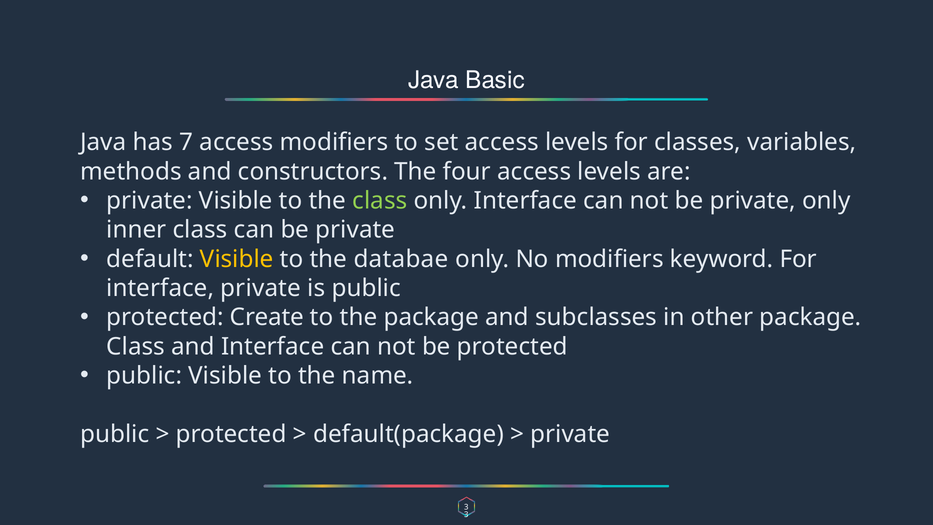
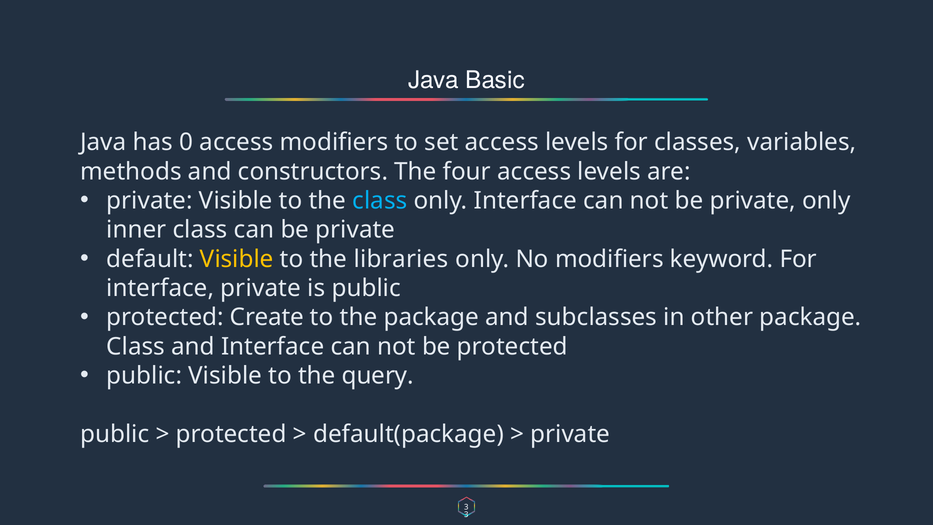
7: 7 -> 0 (186, 142)
class colour: light green -> light blue (380, 201)
databae: databae -> libraries (401, 259)
name: name -> query (378, 376)
